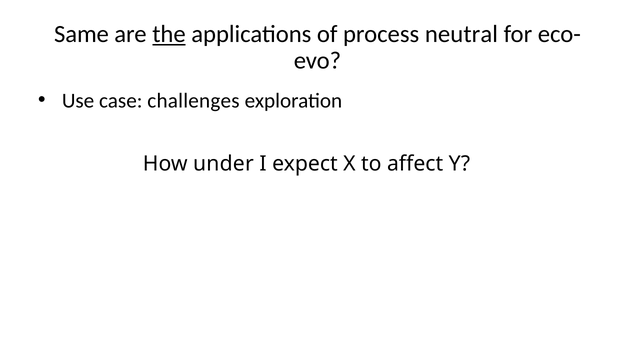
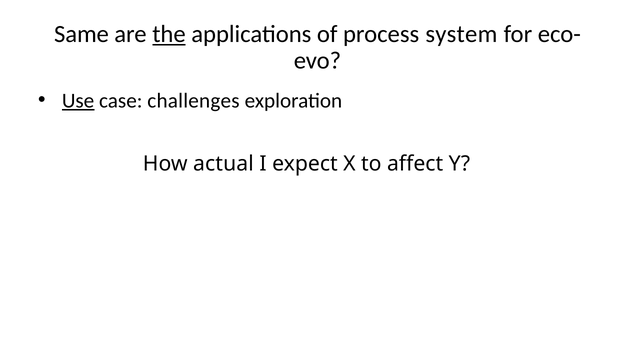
neutral: neutral -> system (461, 34)
Use underline: none -> present (78, 101)
under: under -> actual (223, 164)
